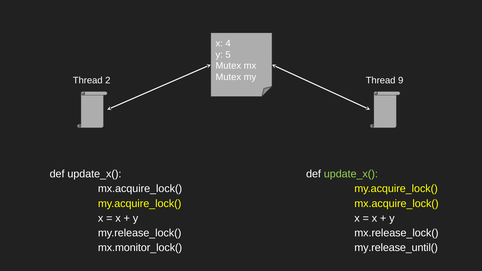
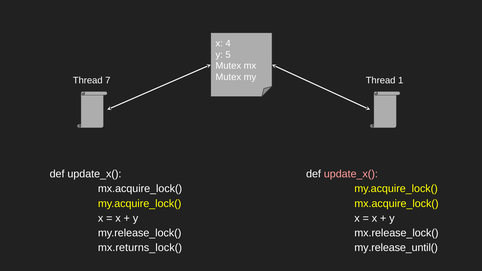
9: 9 -> 1 (401, 80)
2: 2 -> 7 (108, 80)
update_x( colour: light green -> pink (351, 174)
mx.monitor_lock(: mx.monitor_lock( -> mx.returns_lock( (140, 248)
